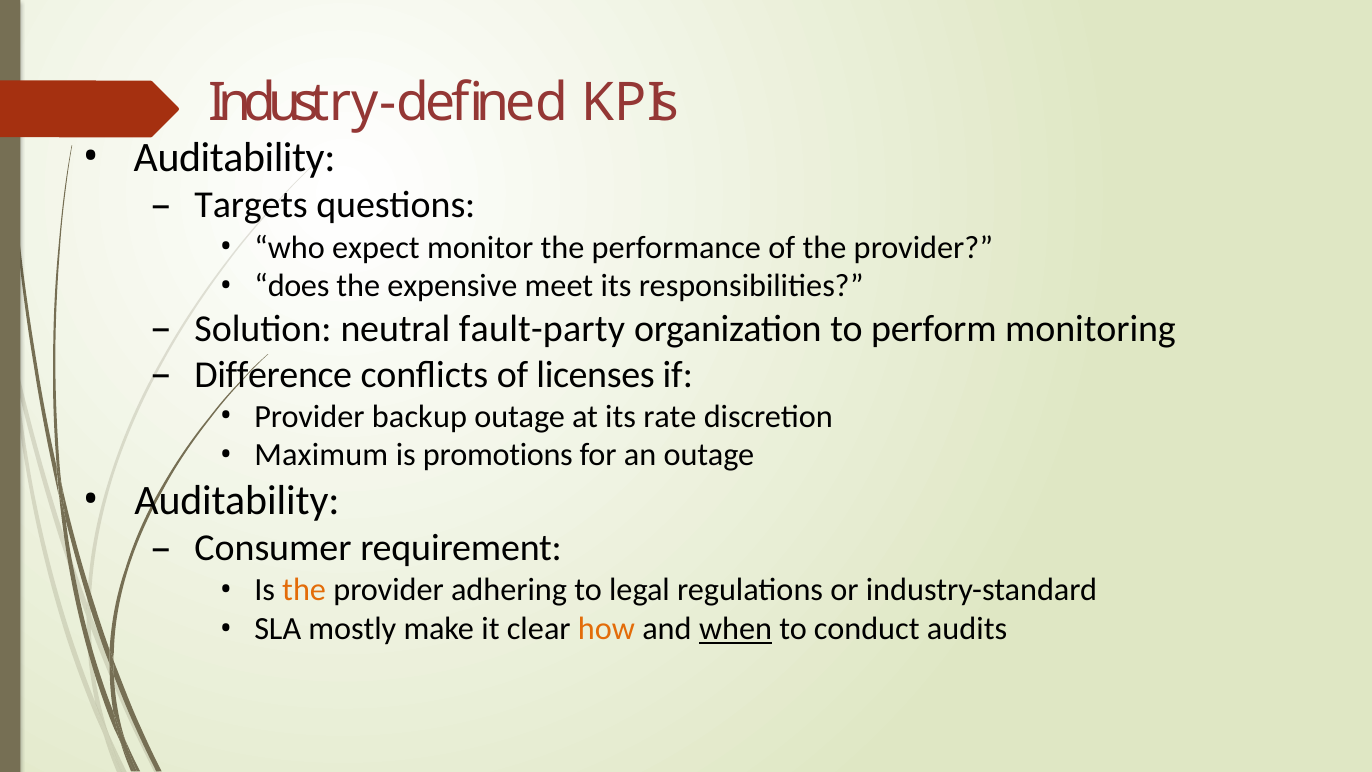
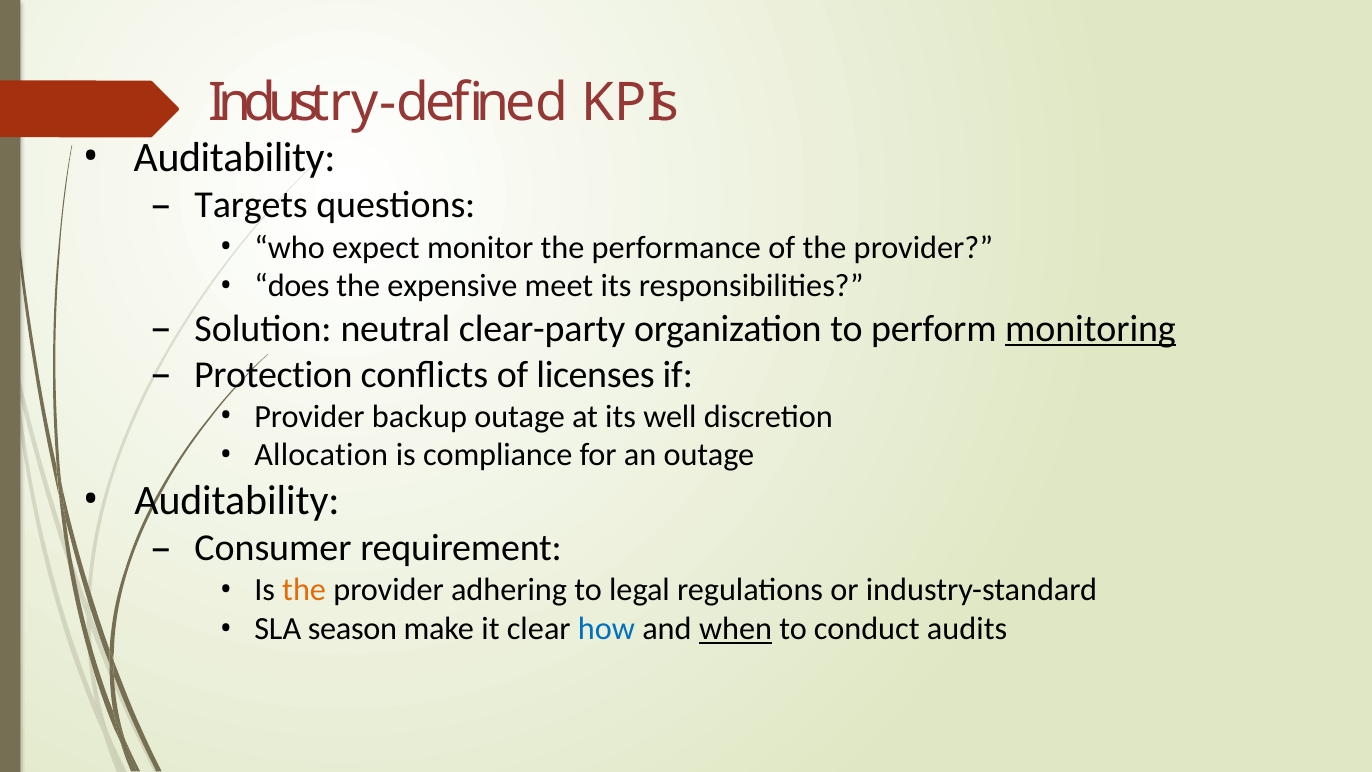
fault-party: fault-party -> clear-party (542, 329)
monitoring underline: none -> present (1091, 329)
Difference: Difference -> Protection (273, 374)
rate: rate -> well (670, 416)
Maximum: Maximum -> Allocation (321, 455)
promotions: promotions -> compliance (498, 455)
mostly: mostly -> season (352, 629)
how colour: orange -> blue (606, 629)
